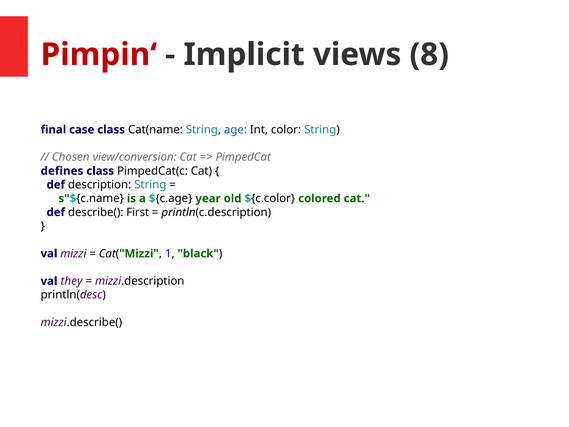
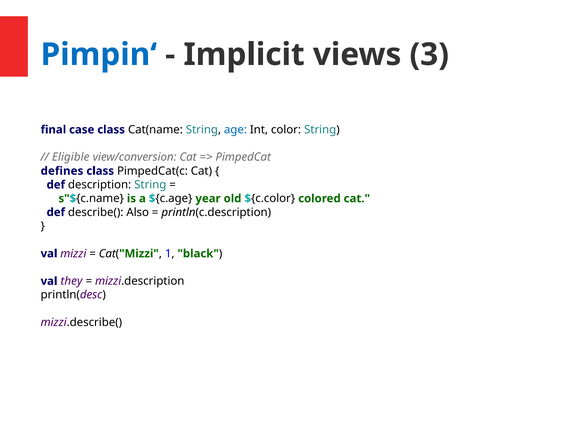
Pimpin‘ colour: red -> blue (99, 55)
8: 8 -> 3 (429, 55)
Chosen: Chosen -> Eligible (71, 157)
First: First -> Also (138, 212)
